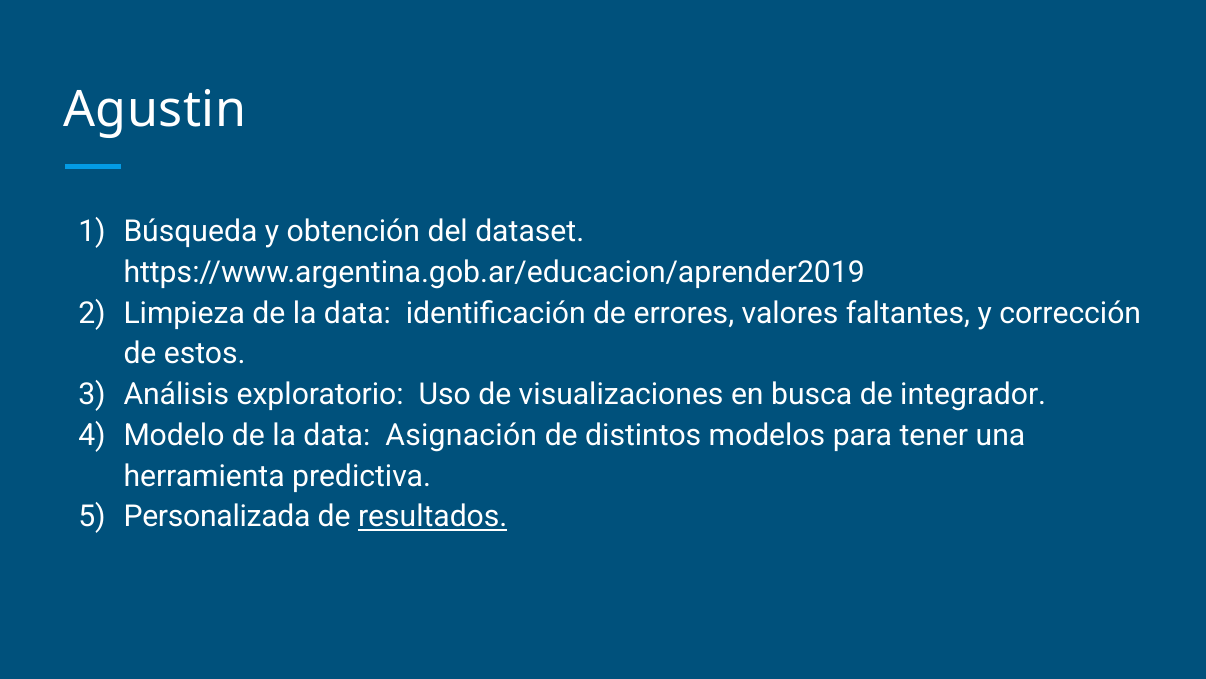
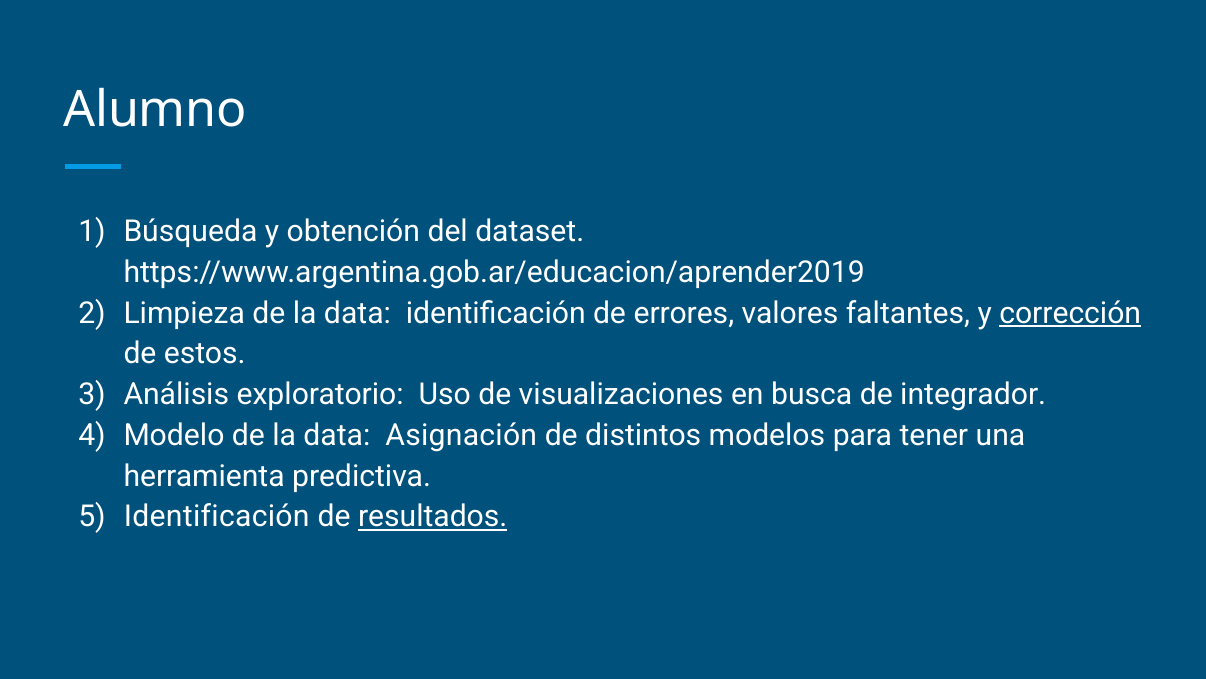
Agustin: Agustin -> Alumno (155, 109)
corrección underline: none -> present (1070, 313)
Personalizada: Personalizada -> Identificación (217, 516)
